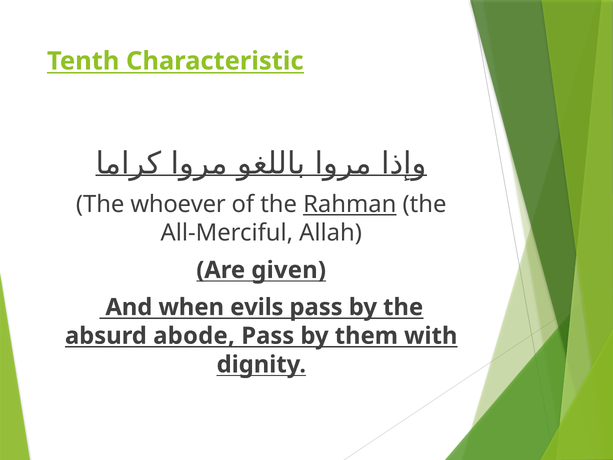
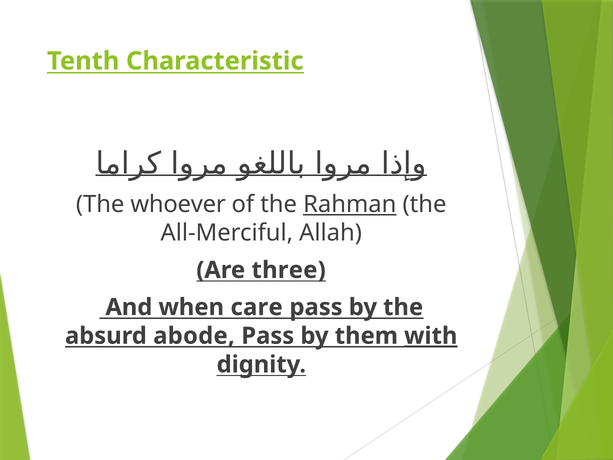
given: given -> three (289, 270)
evils: evils -> care (257, 307)
with underline: none -> present (431, 336)
